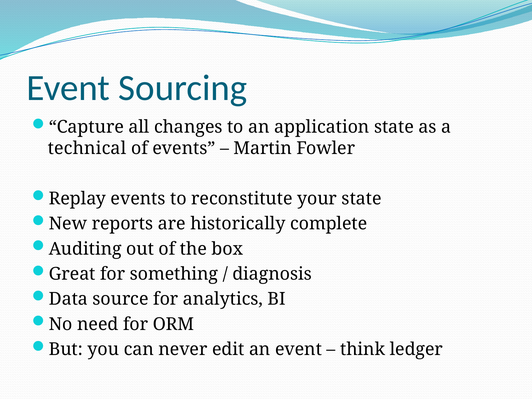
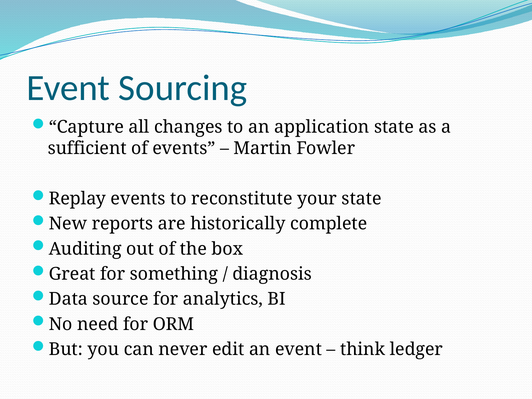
technical: technical -> sufficient (87, 148)
